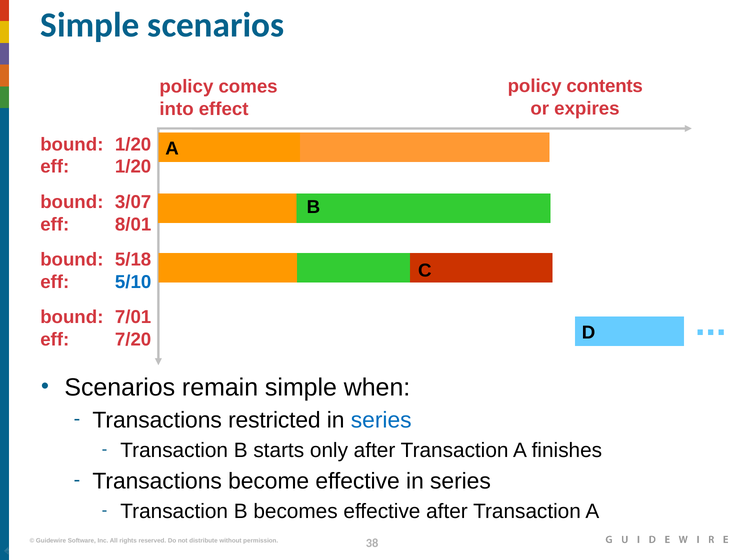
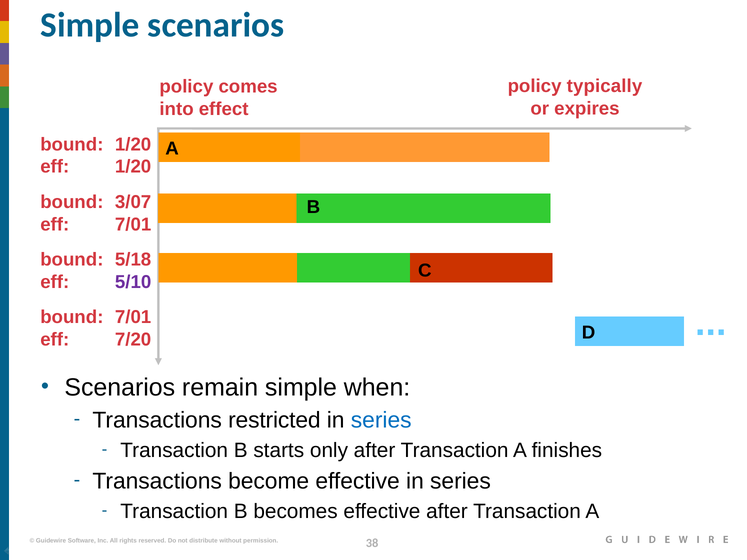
contents: contents -> typically (605, 86)
eff 8/01: 8/01 -> 7/01 (133, 224)
5/10 colour: blue -> purple (133, 282)
